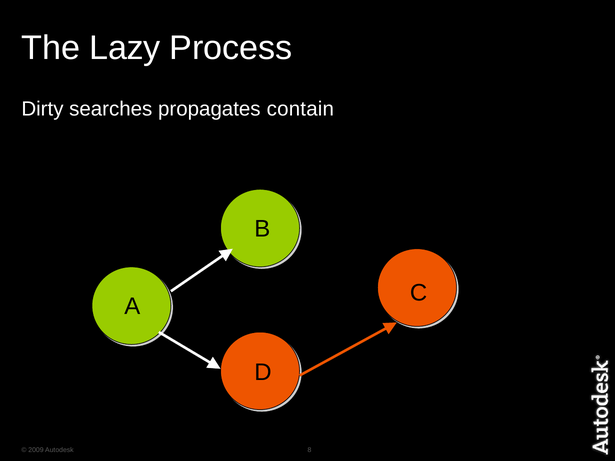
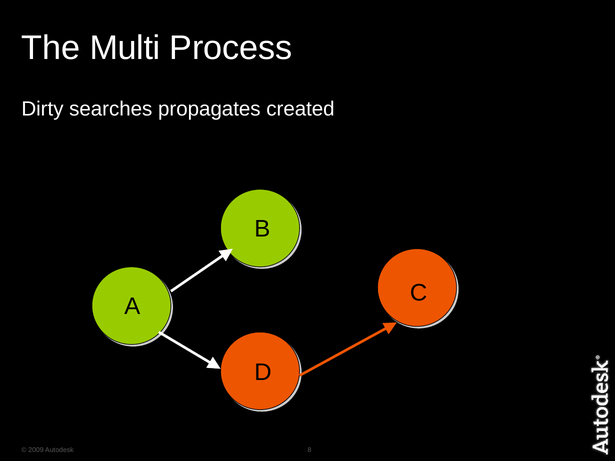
Lazy: Lazy -> Multi (125, 48)
contain: contain -> created (300, 109)
